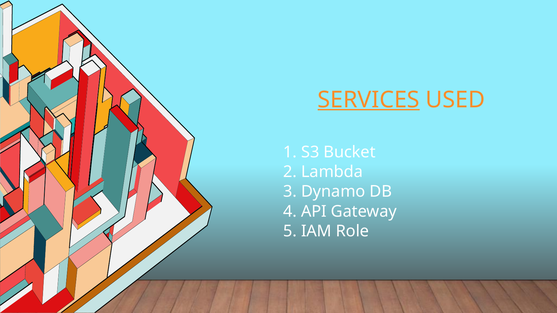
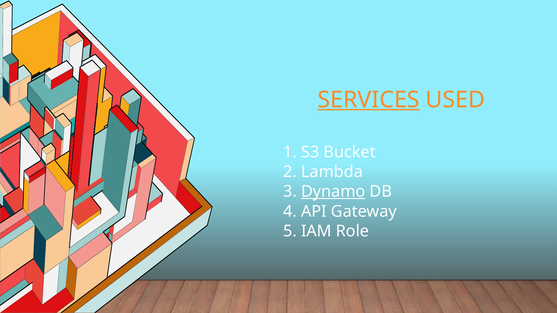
Dynamo underline: none -> present (333, 192)
